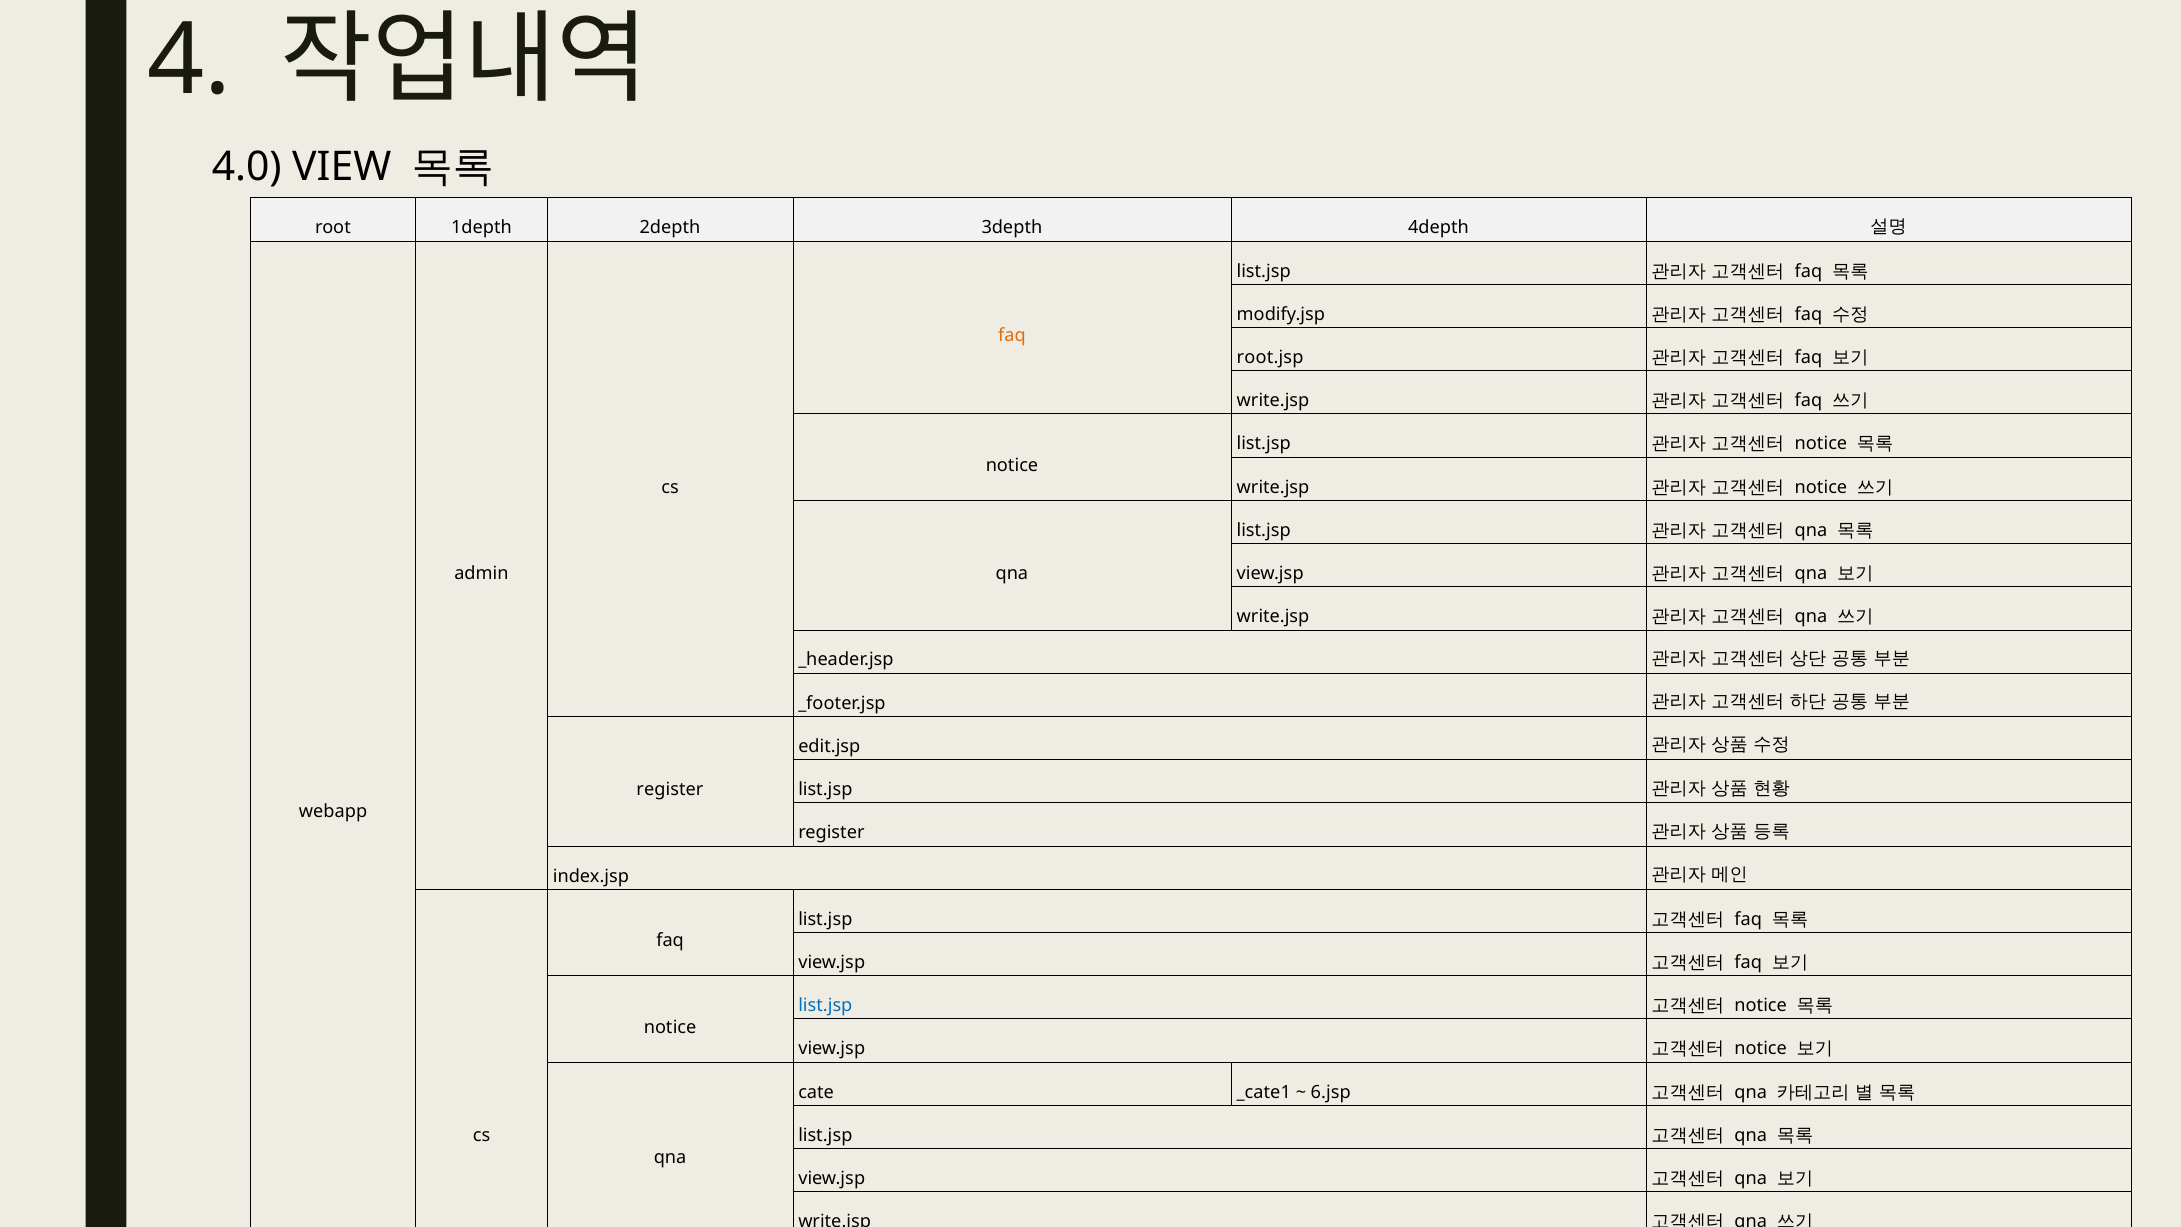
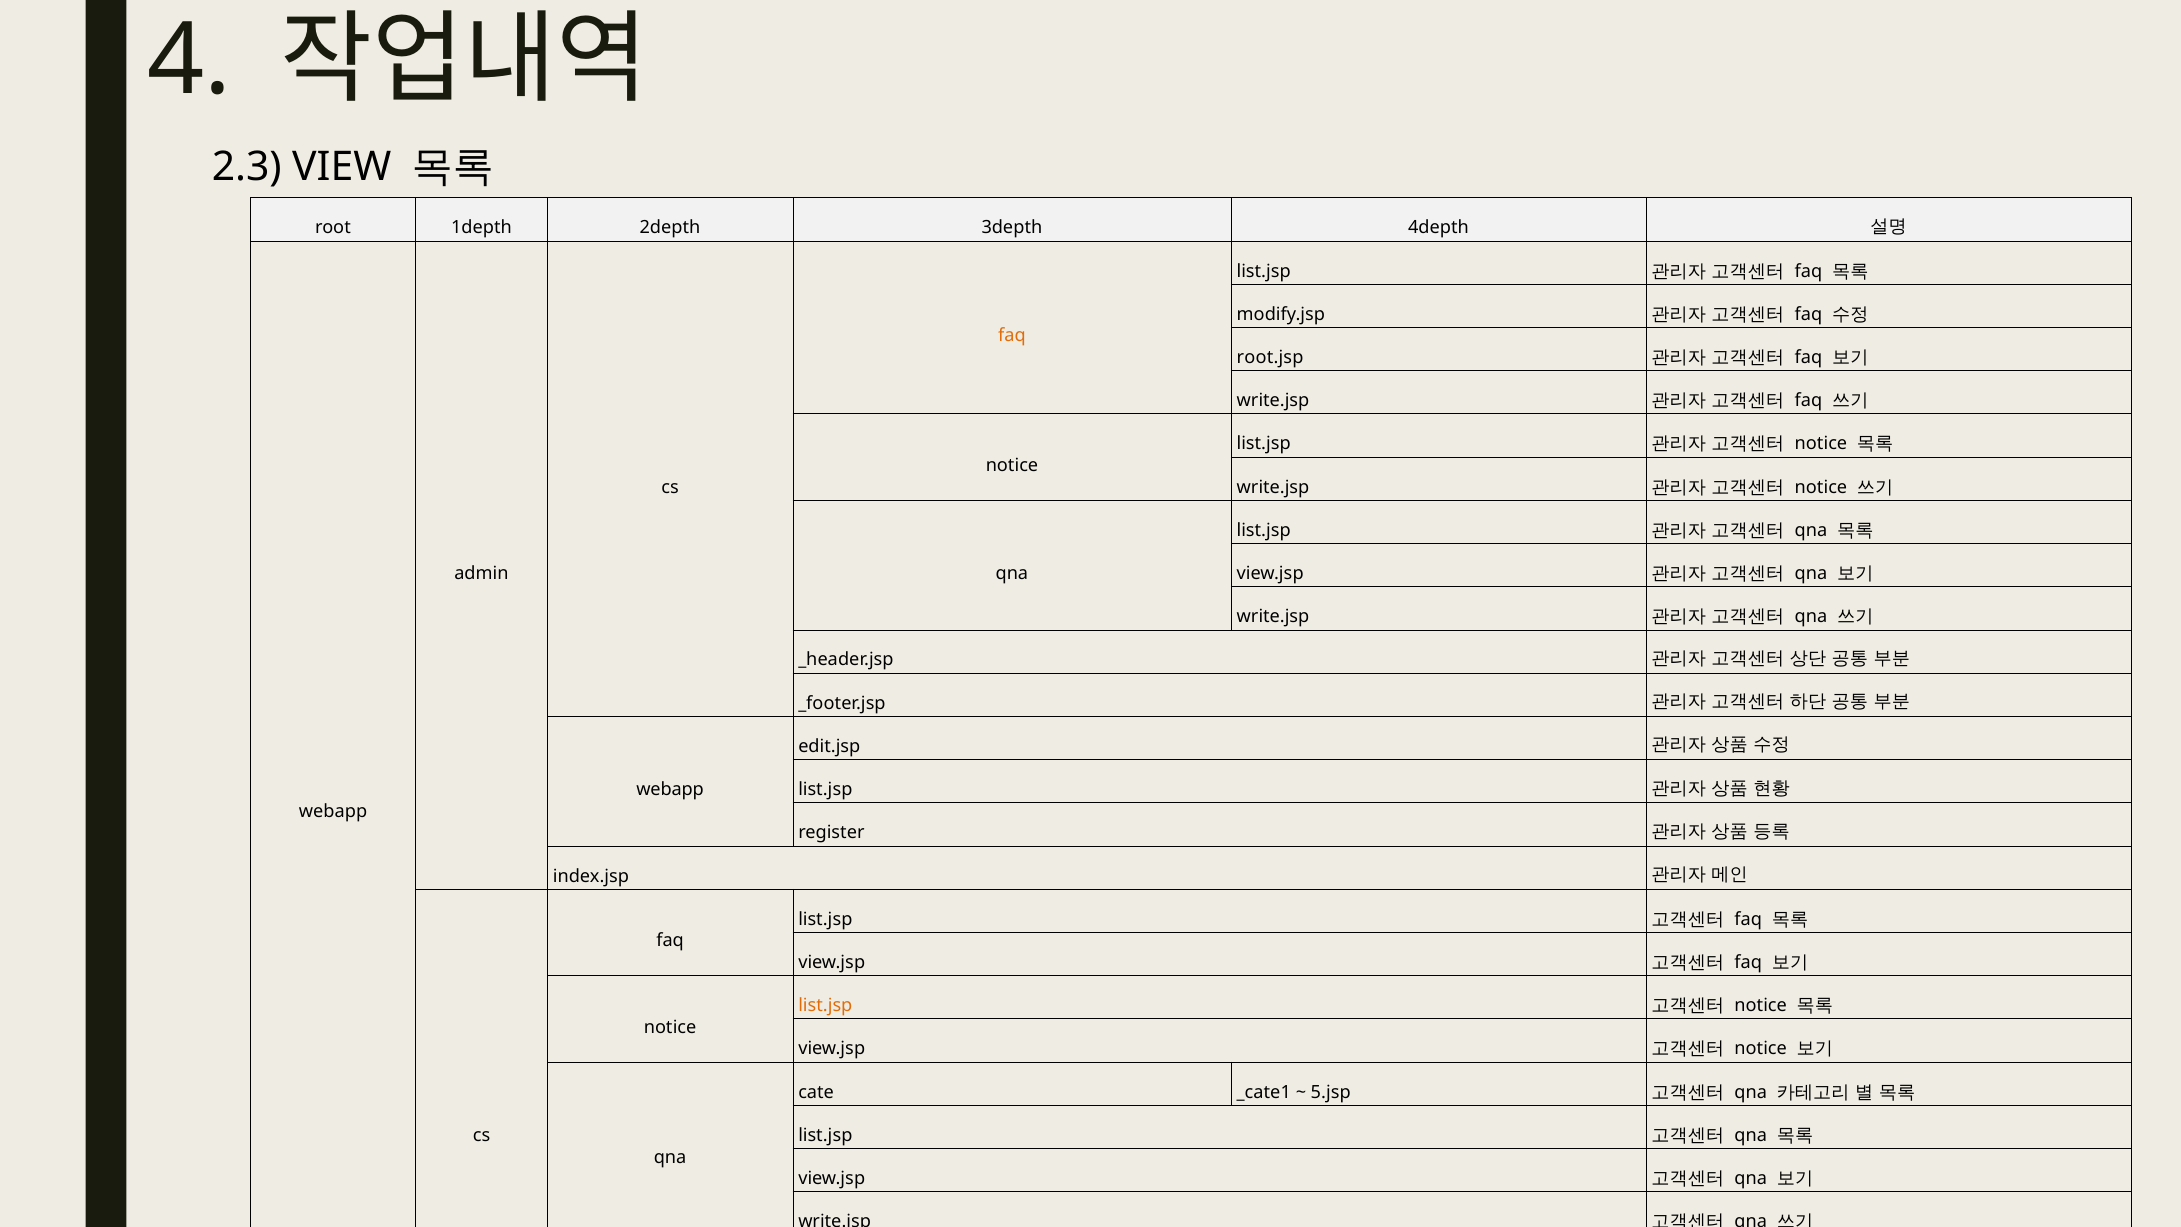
4.0: 4.0 -> 2.3 (247, 167)
register: register -> webapp (670, 790)
list.jsp colour: blue -> orange (825, 1006)
6.jsp: 6.jsp -> 5.jsp (1331, 1092)
